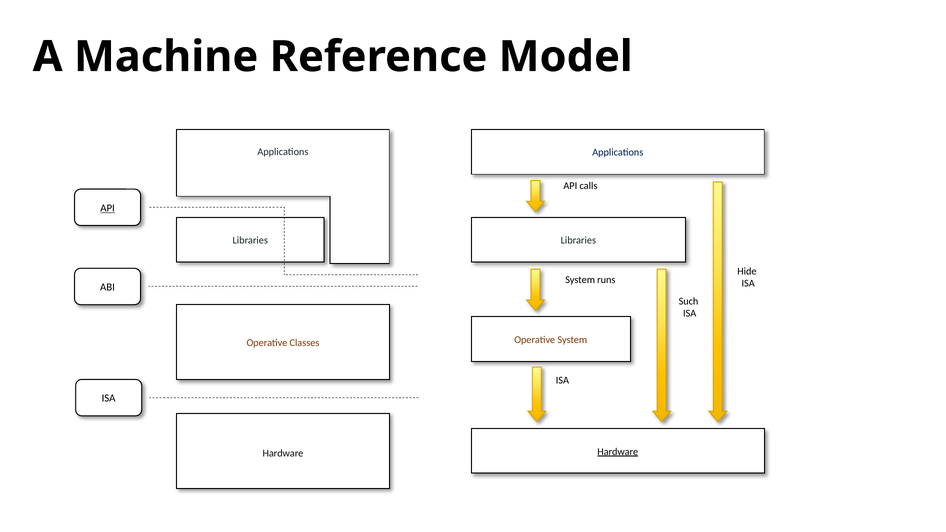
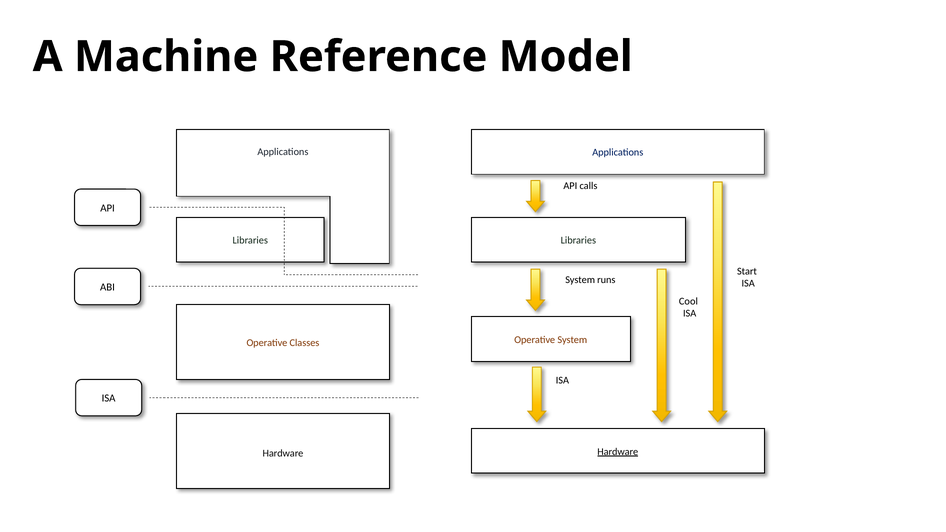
API underline: present -> none (108, 208)
Hide: Hide -> Start (747, 271)
Such: Such -> Cool (688, 301)
